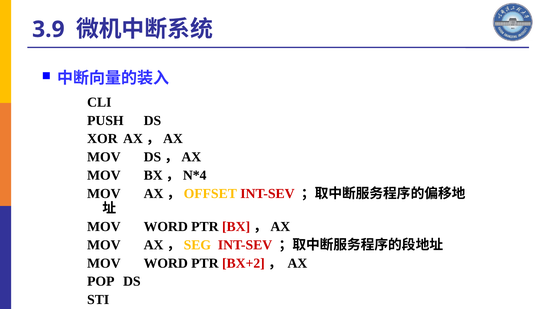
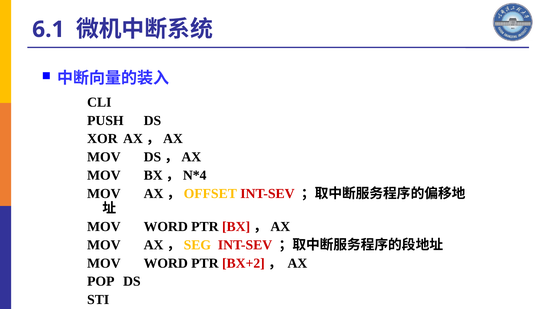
3.9: 3.9 -> 6.1 (48, 29)
